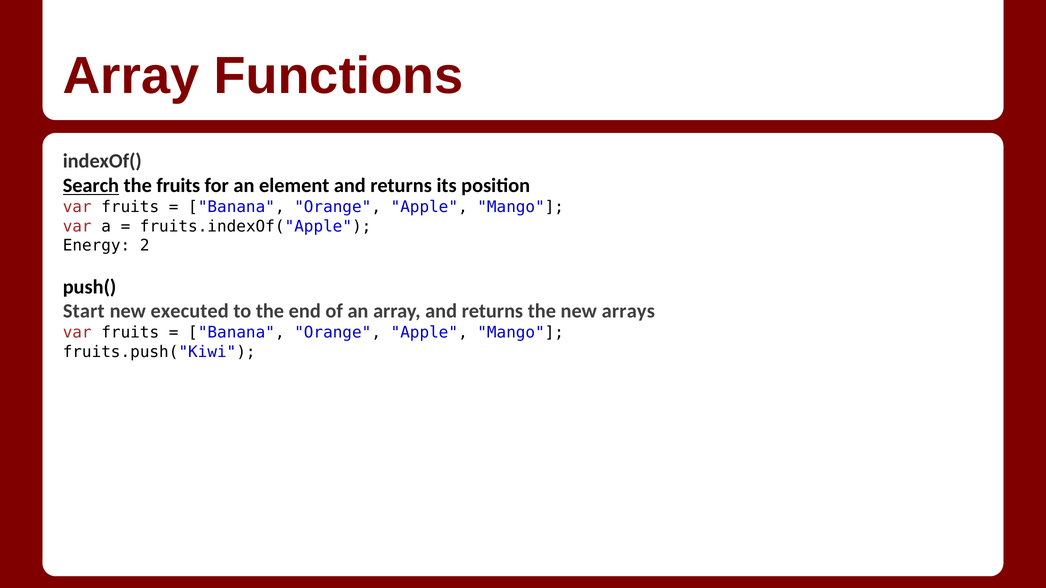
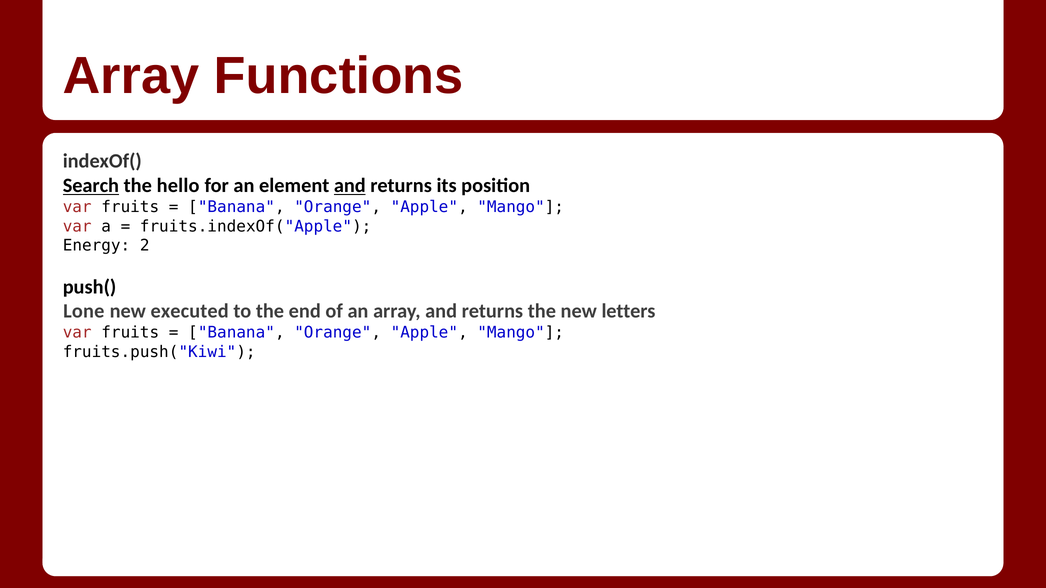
the fruits: fruits -> hello (178, 186)
and underline: none -> present (350, 186)
Start: Start -> Lone (84, 311)
arrays: arrays -> letters (628, 311)
